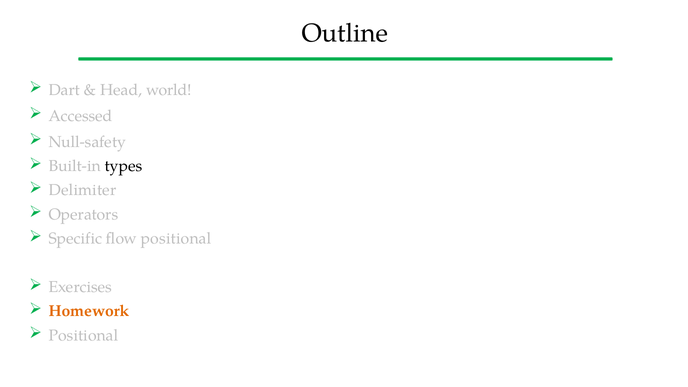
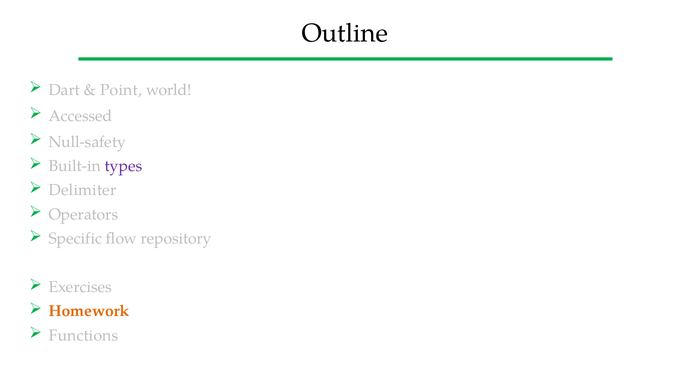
Head: Head -> Point (121, 90)
types colour: black -> purple (124, 166)
flow positional: positional -> repository (176, 239)
Positional: Positional -> Functions (84, 335)
